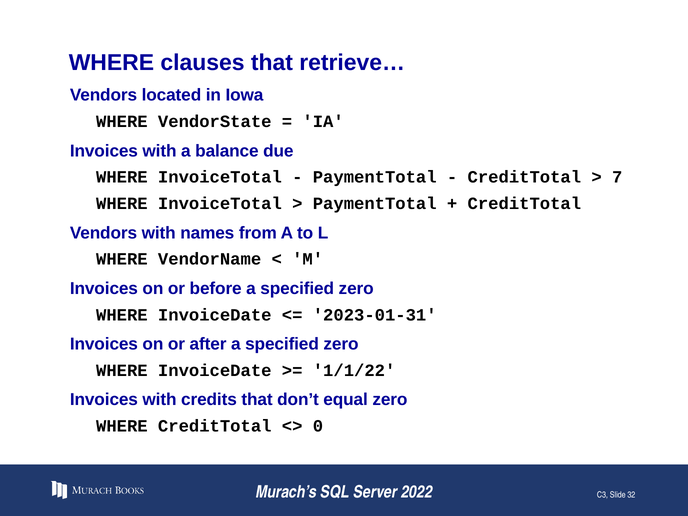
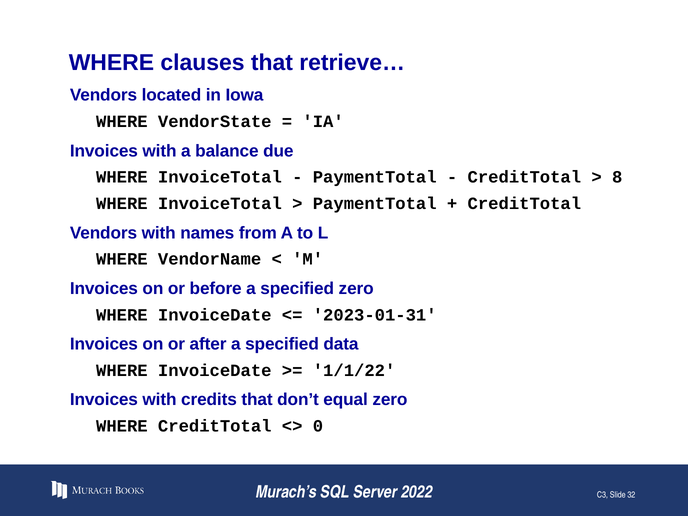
7: 7 -> 8 (617, 177)
after a specified zero: zero -> data (341, 344)
